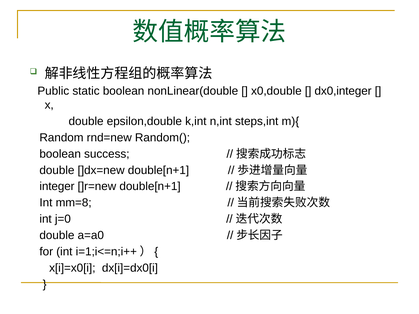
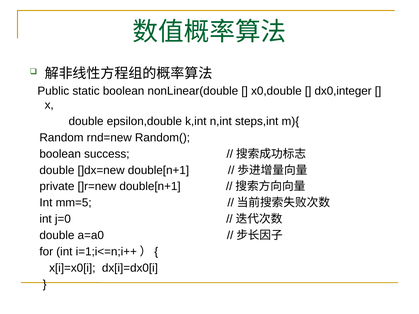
integer: integer -> private (57, 187)
mm=8: mm=8 -> mm=5 (74, 203)
